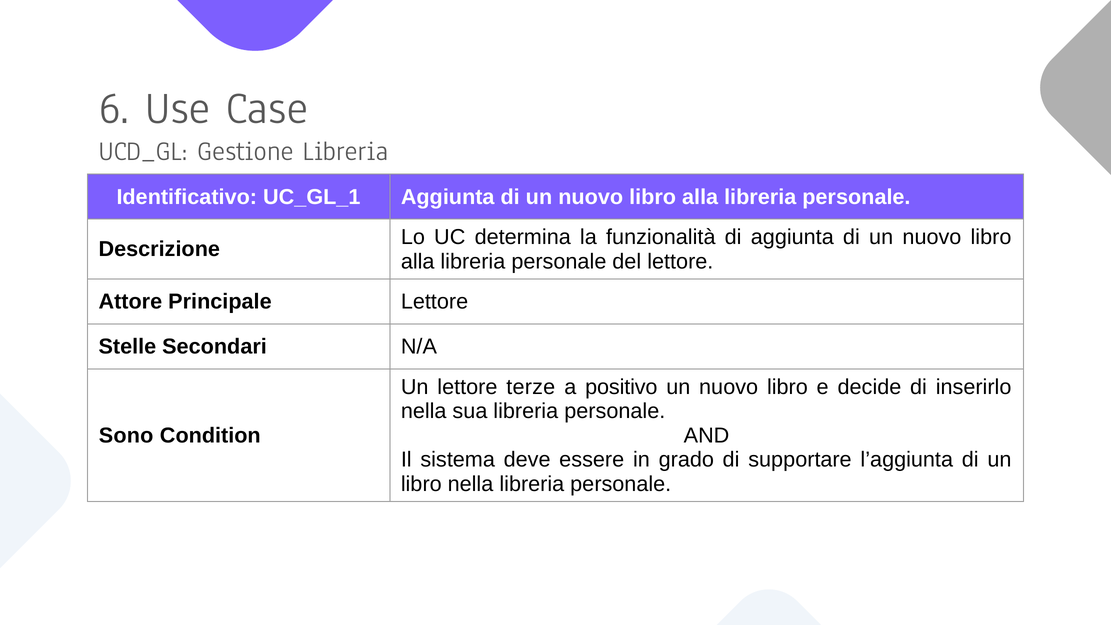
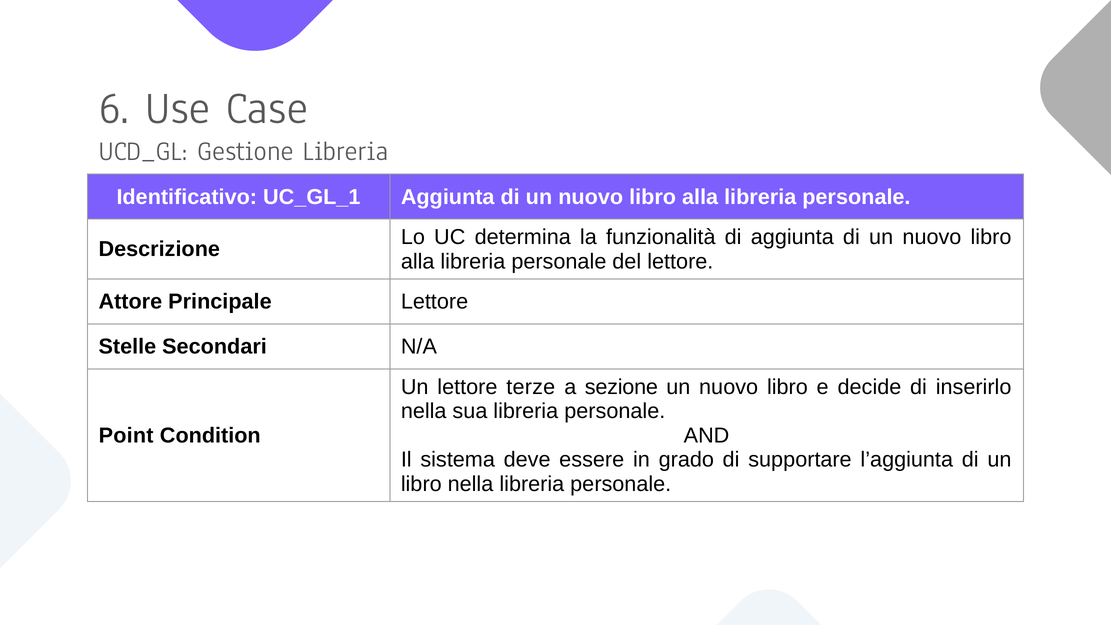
positivo: positivo -> sezione (621, 387)
Sono: Sono -> Point (126, 436)
